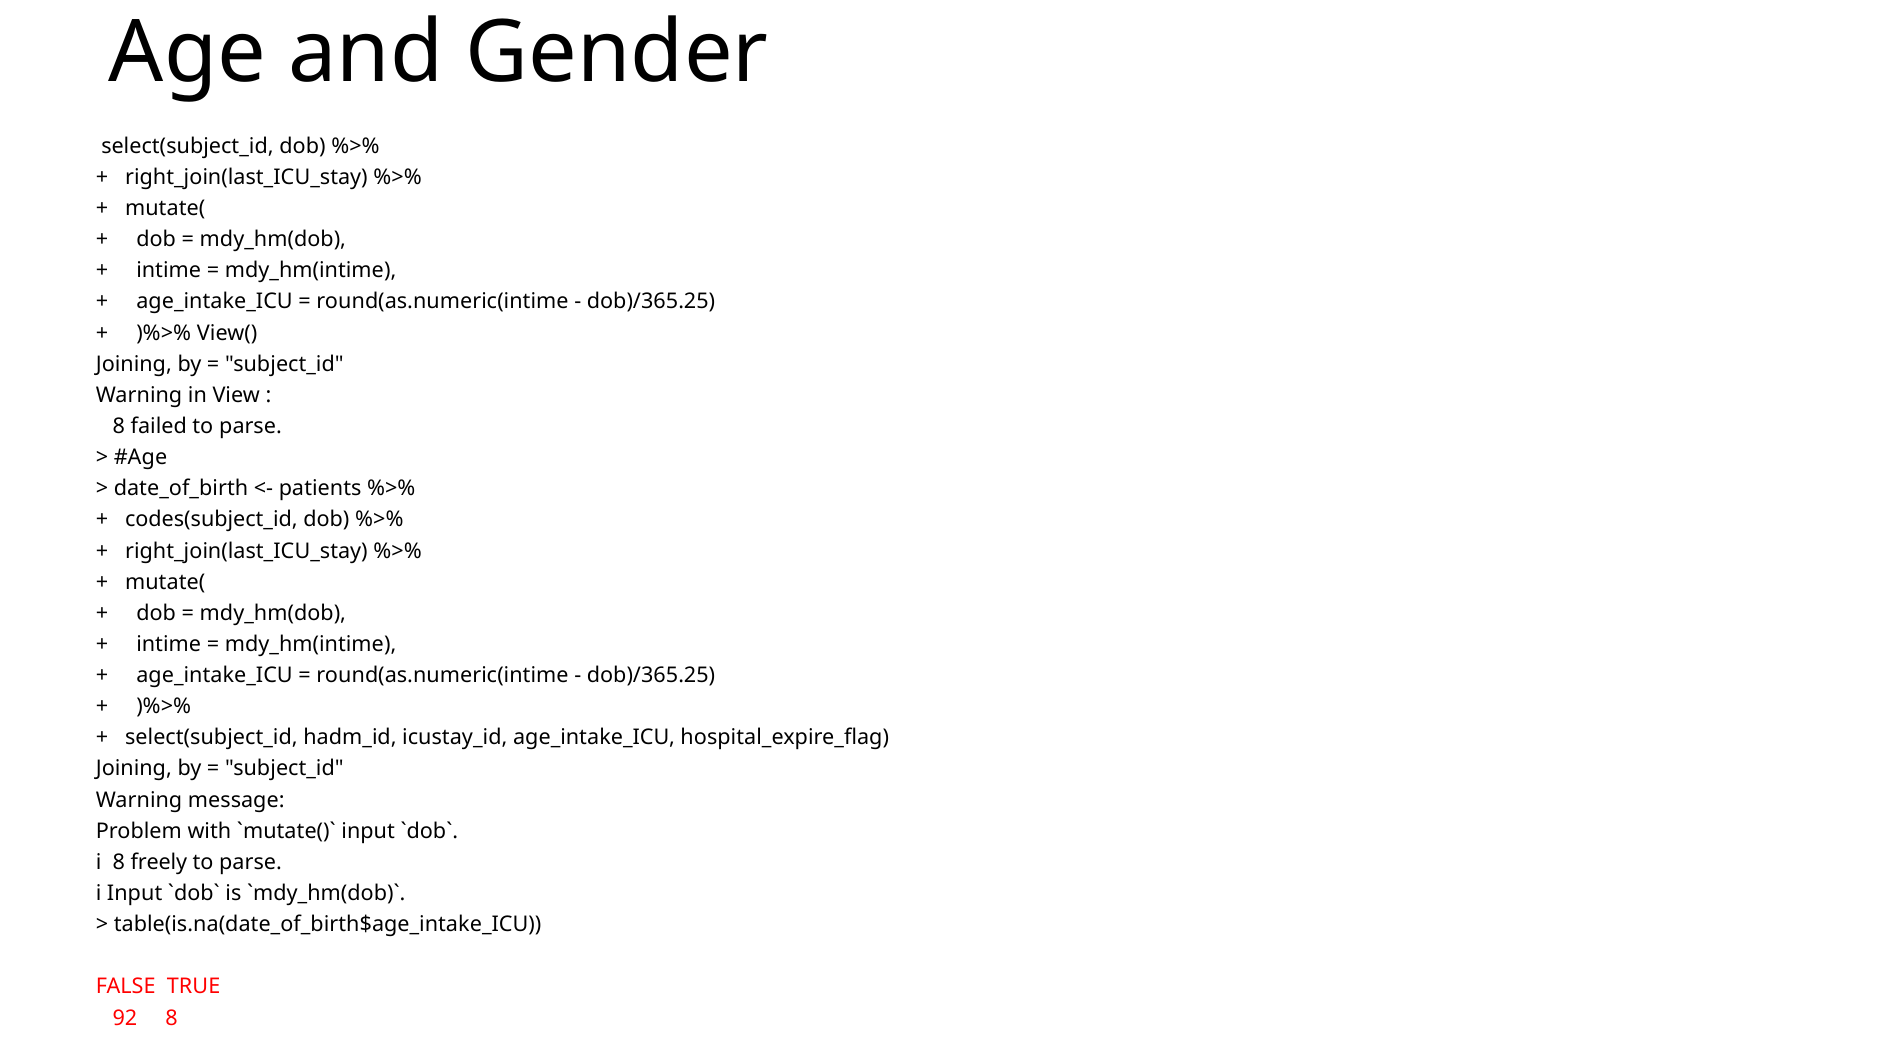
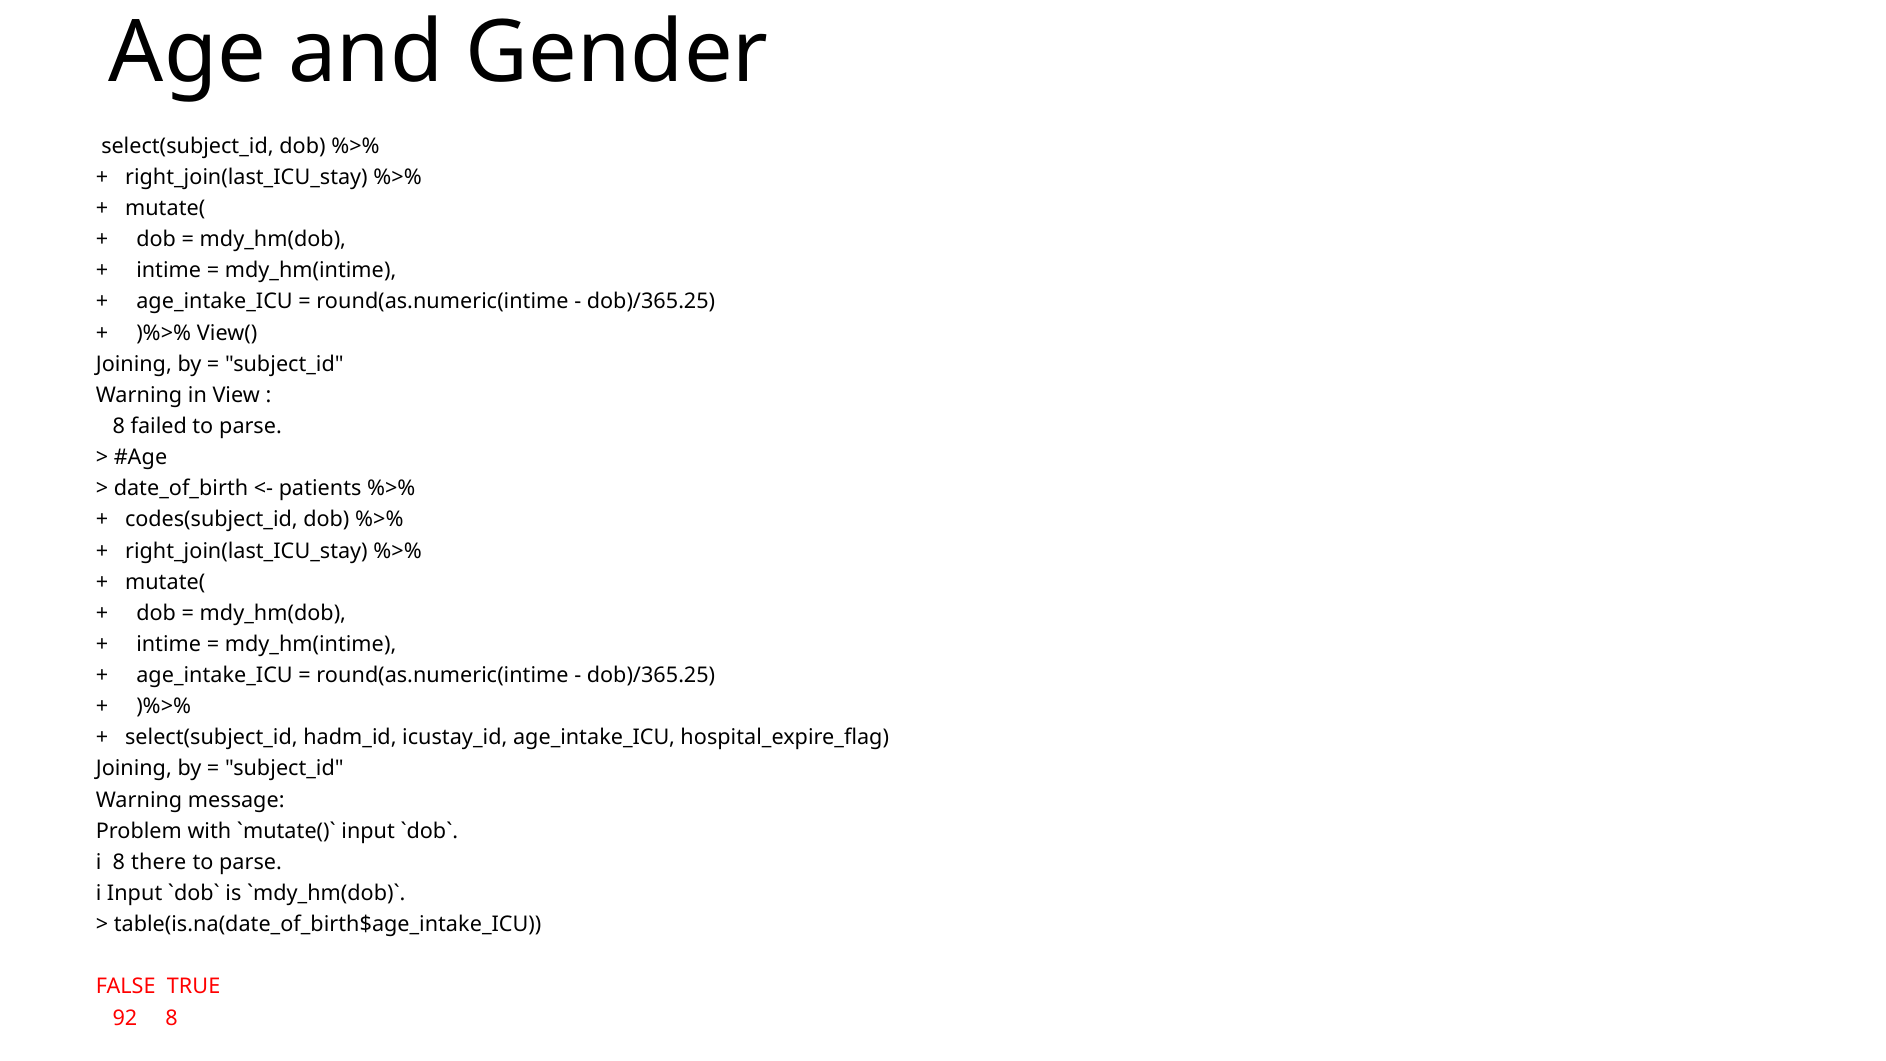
freely: freely -> there (159, 862)
